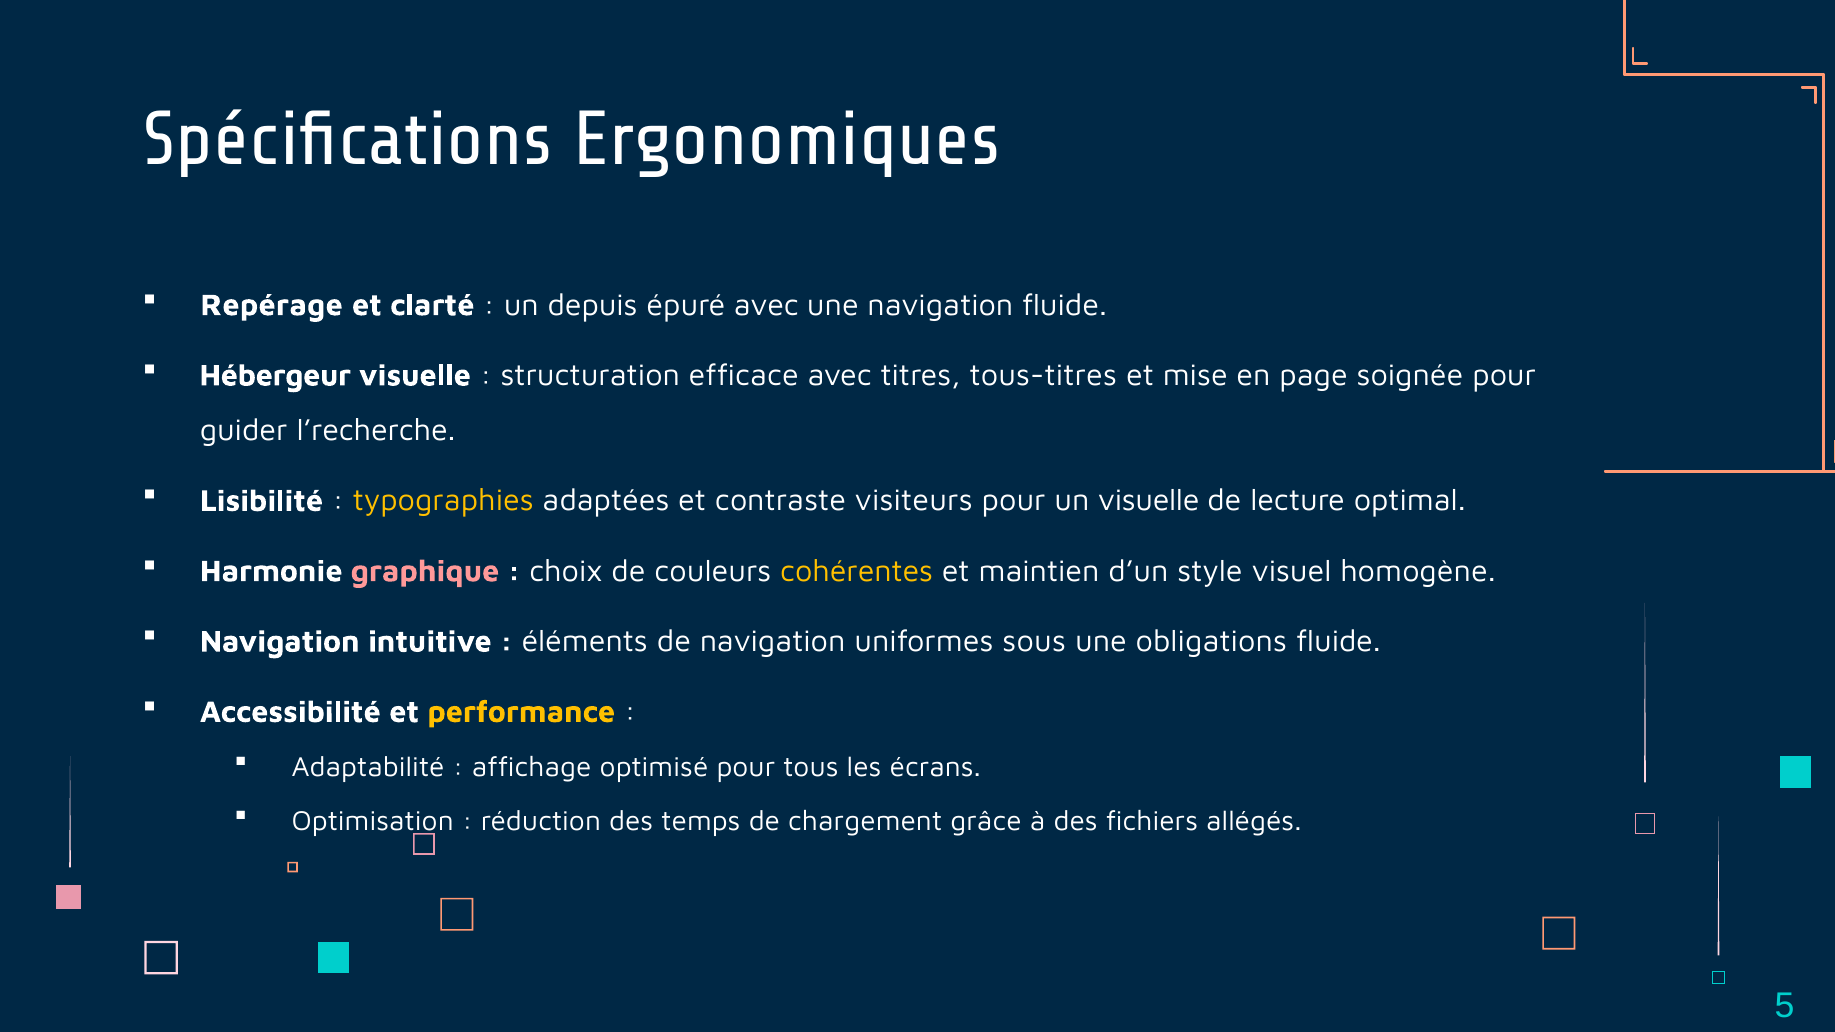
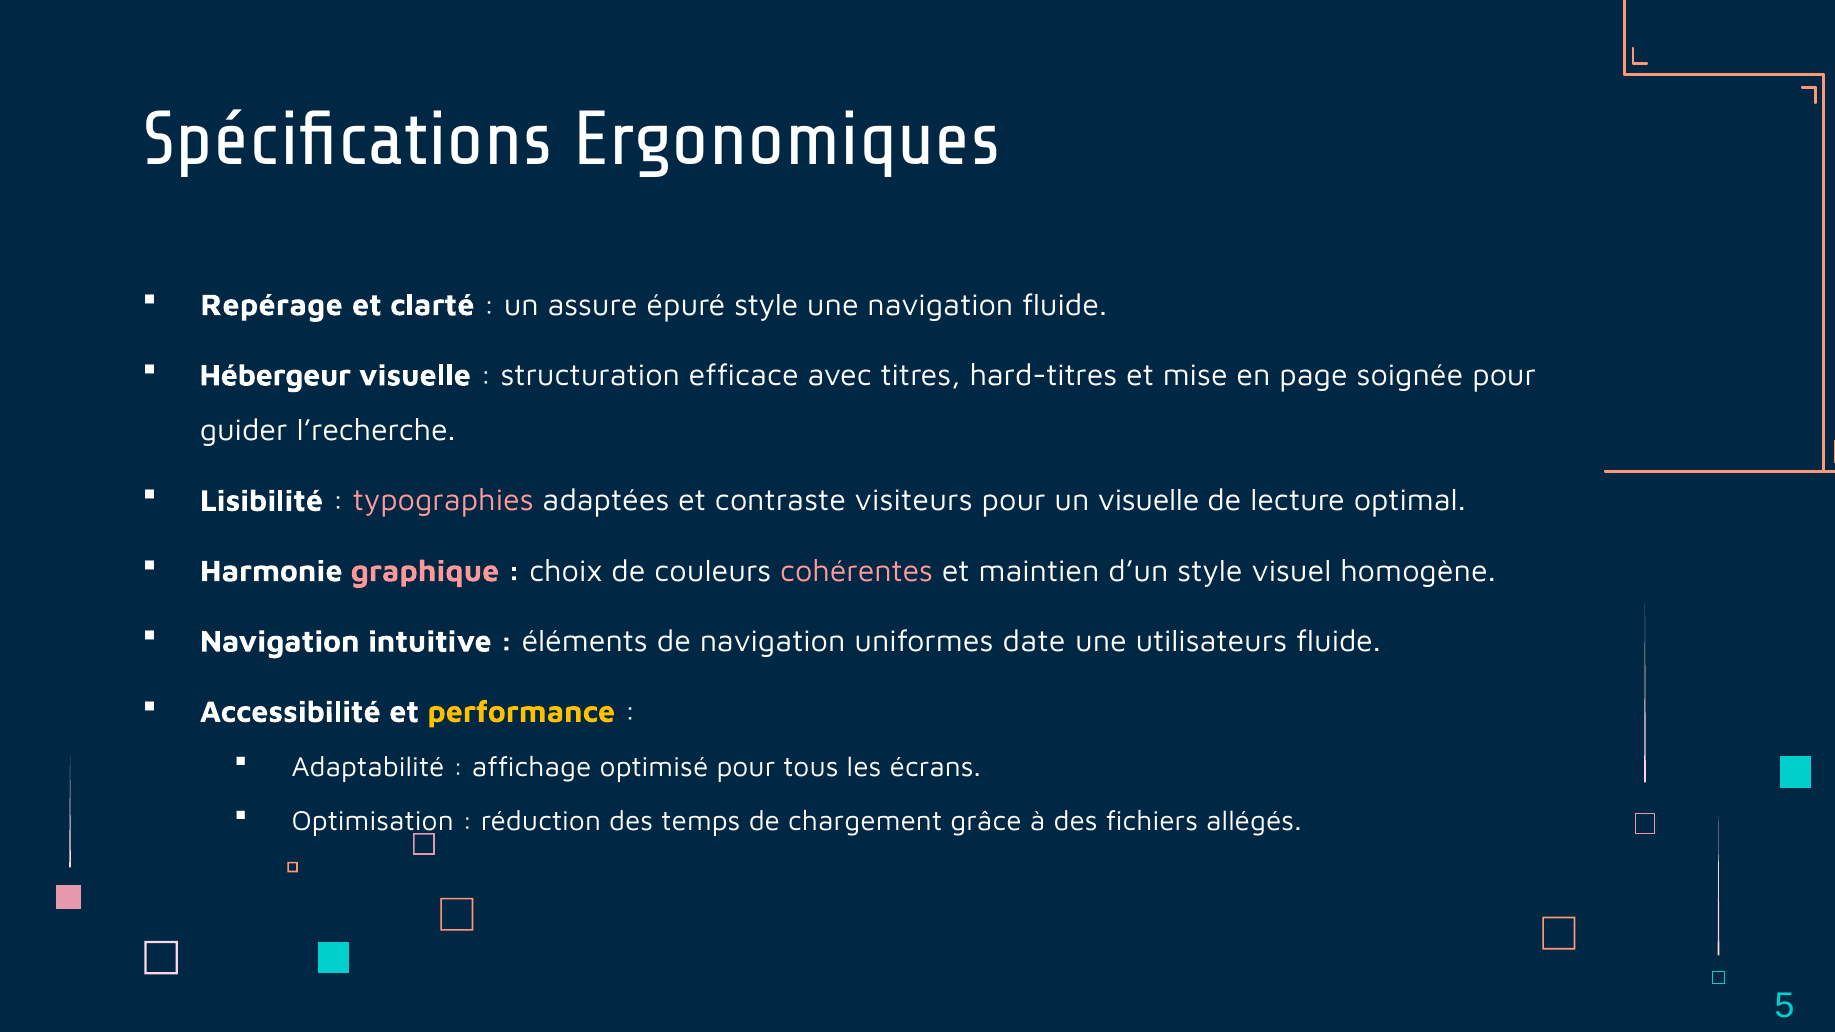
depuis: depuis -> assure (593, 305)
épuré avec: avec -> style (766, 305)
tous-titres: tous-titres -> hard-titres (1043, 375)
typographies colour: yellow -> pink (443, 501)
cohérentes colour: yellow -> pink (857, 571)
sous: sous -> date (1034, 642)
obligations: obligations -> utilisateurs (1211, 642)
